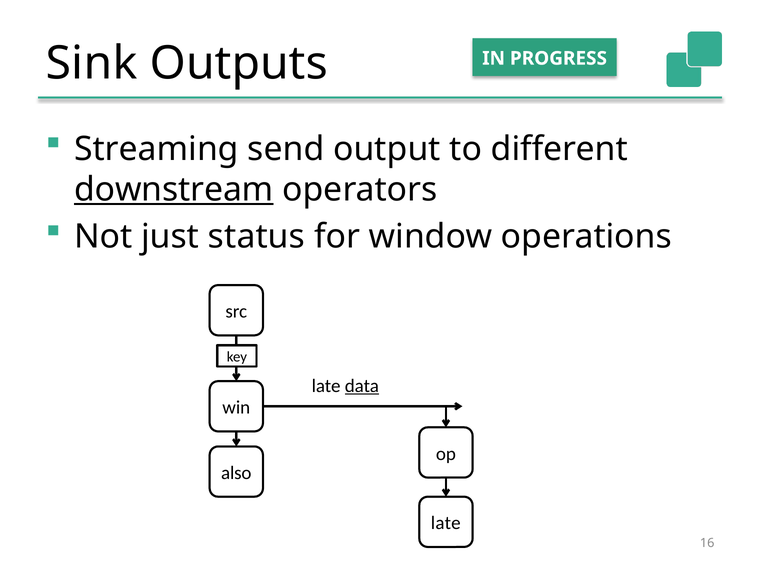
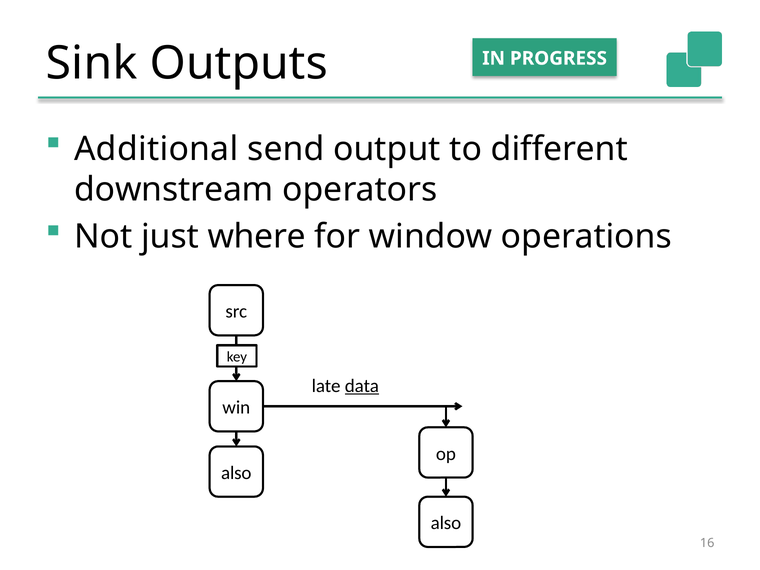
Streaming: Streaming -> Additional (156, 149)
downstream underline: present -> none (174, 190)
status: status -> where (257, 237)
late: late -> also (446, 523)
